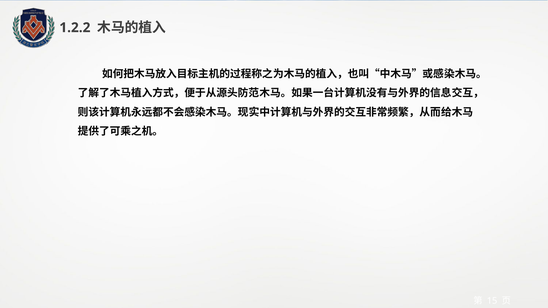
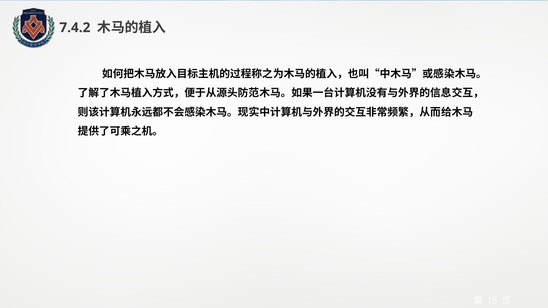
1.2.2: 1.2.2 -> 7.4.2 (75, 28)
